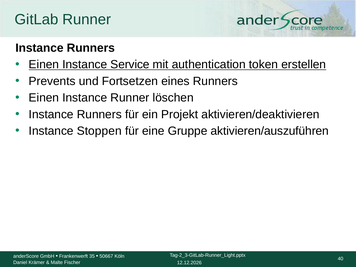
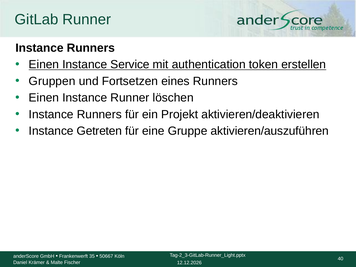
Prevents: Prevents -> Gruppen (52, 81)
Stoppen: Stoppen -> Getreten (99, 131)
